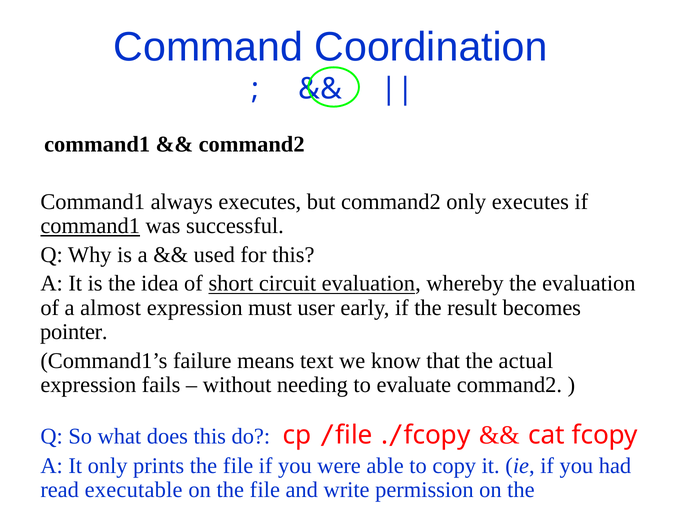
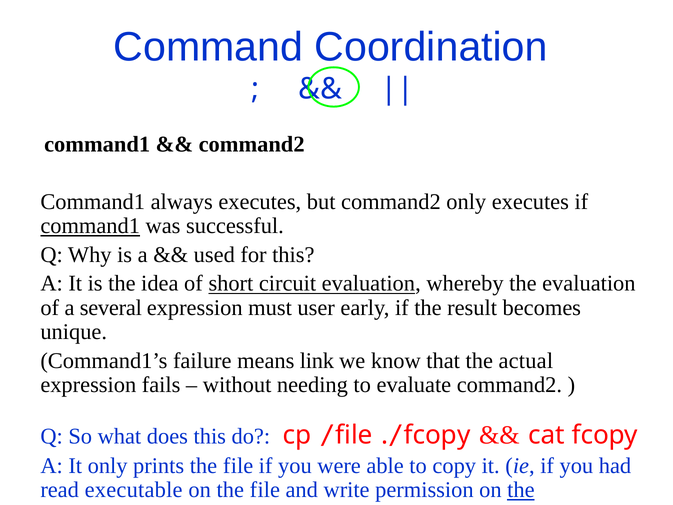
almost: almost -> several (111, 308)
pointer: pointer -> unique (74, 332)
text: text -> link (317, 360)
the underline: none -> present (521, 490)
